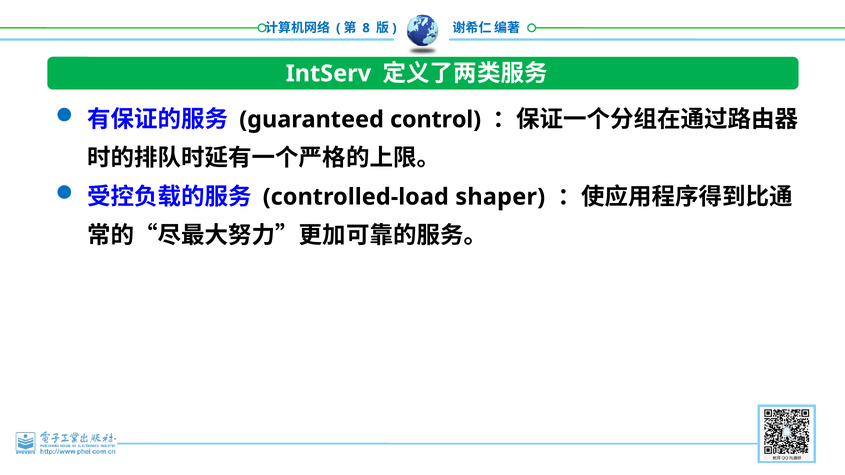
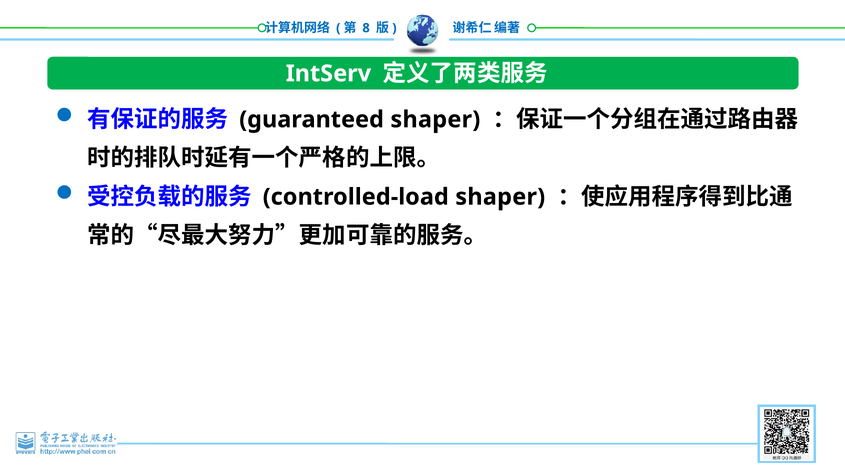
guaranteed control: control -> shaper (435, 120)
